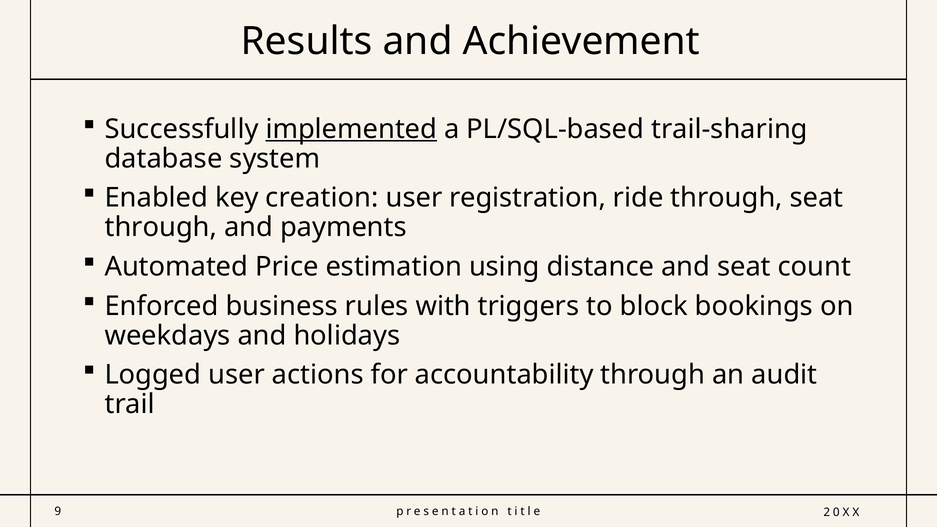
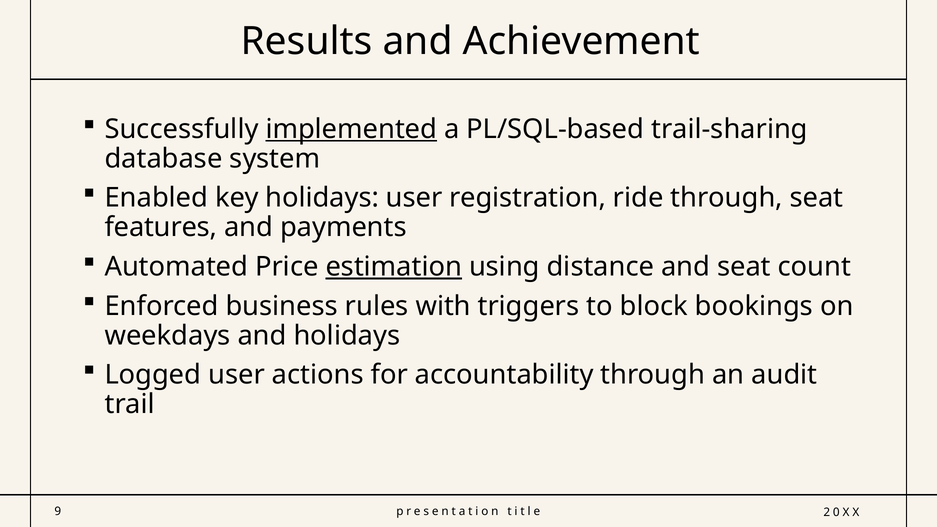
key creation: creation -> holidays (322, 198)
through: through -> features (161, 227)
estimation underline: none -> present (394, 267)
